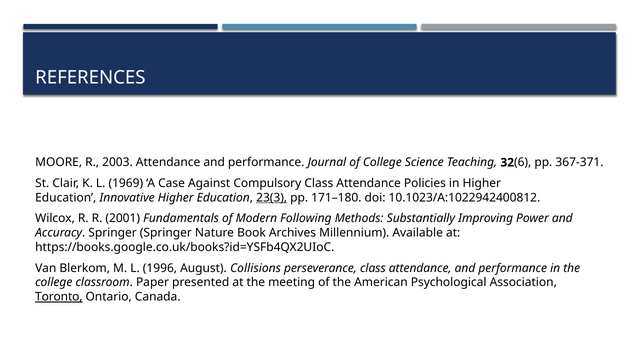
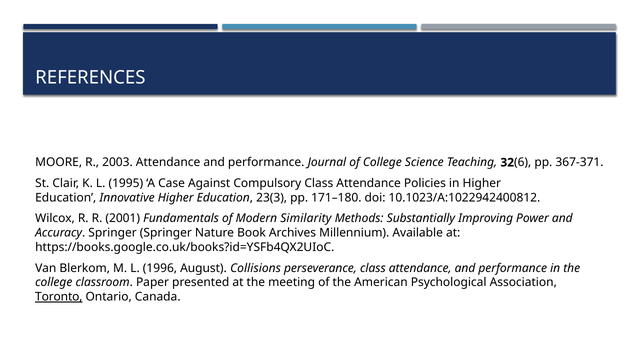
1969: 1969 -> 1995 (126, 183)
23(3 underline: present -> none (272, 197)
Following: Following -> Similarity (306, 218)
